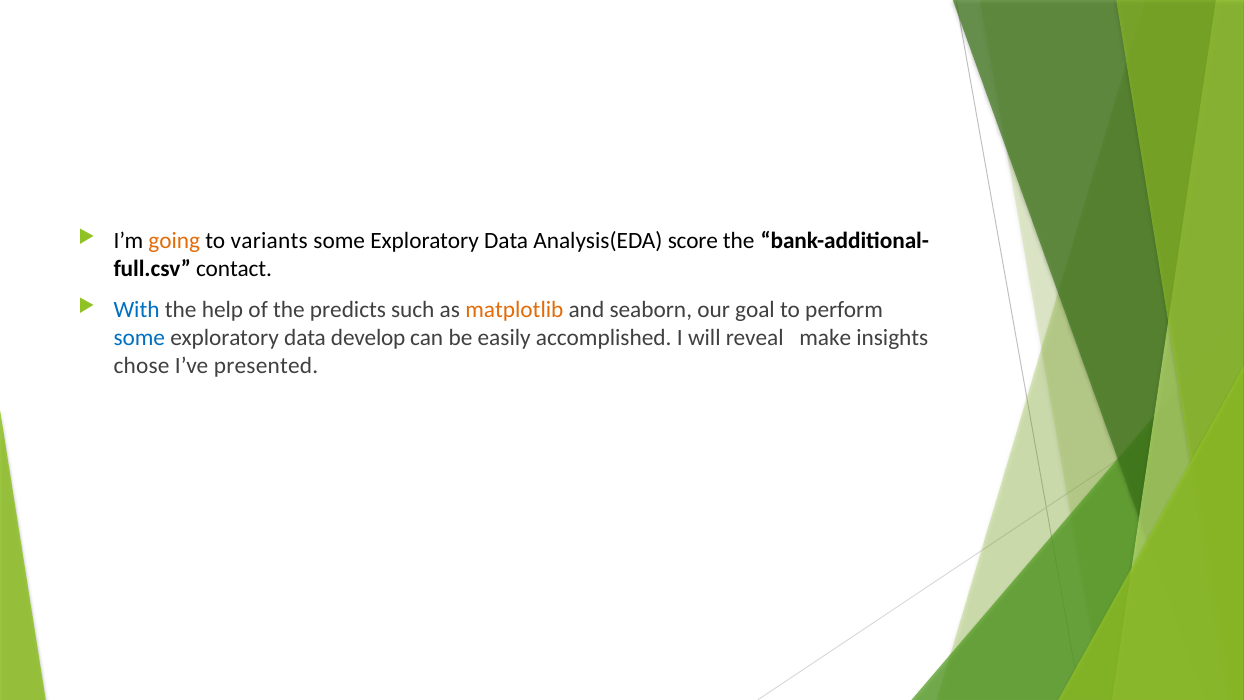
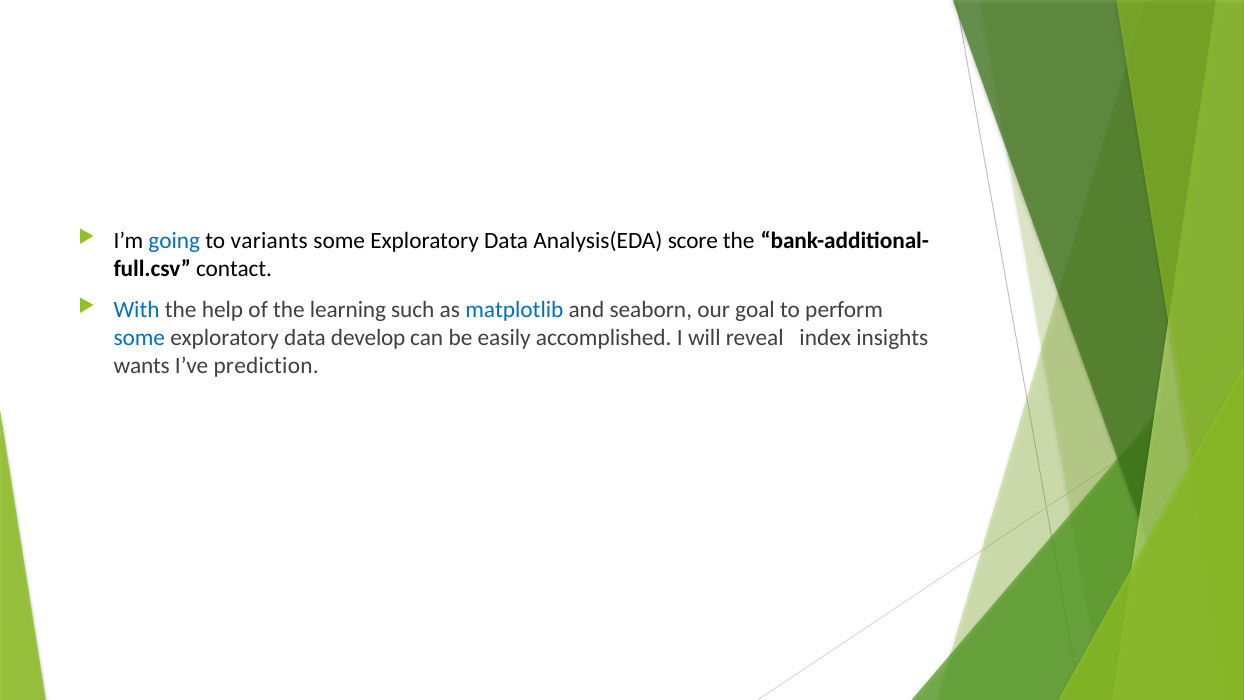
going colour: orange -> blue (174, 241)
predicts: predicts -> learning (348, 310)
matplotlib colour: orange -> blue (514, 310)
make: make -> index (825, 338)
chose: chose -> wants (142, 366)
presented: presented -> prediction (266, 366)
